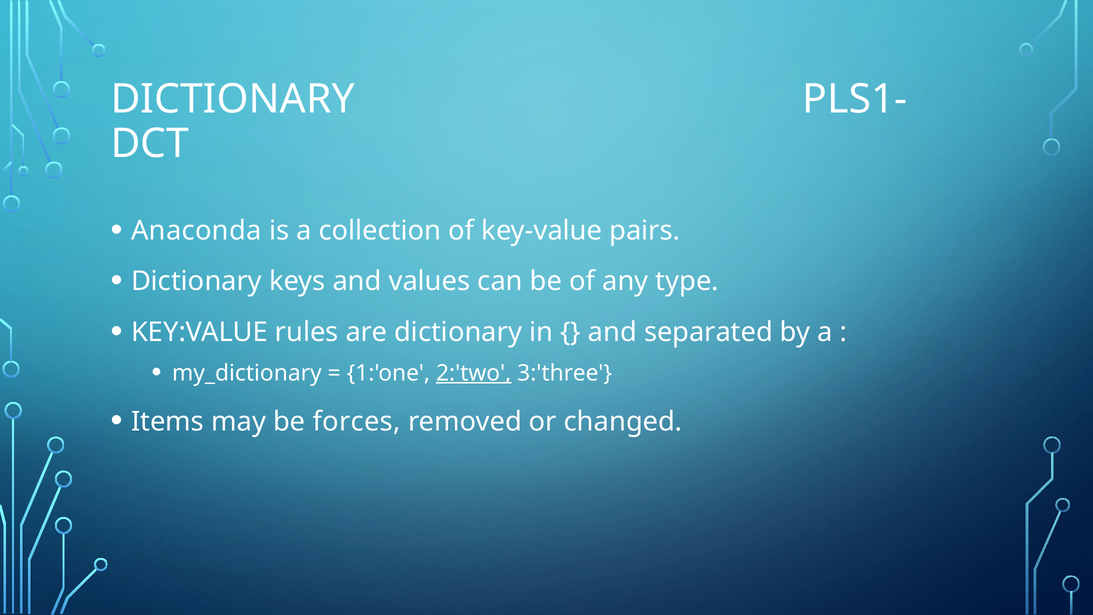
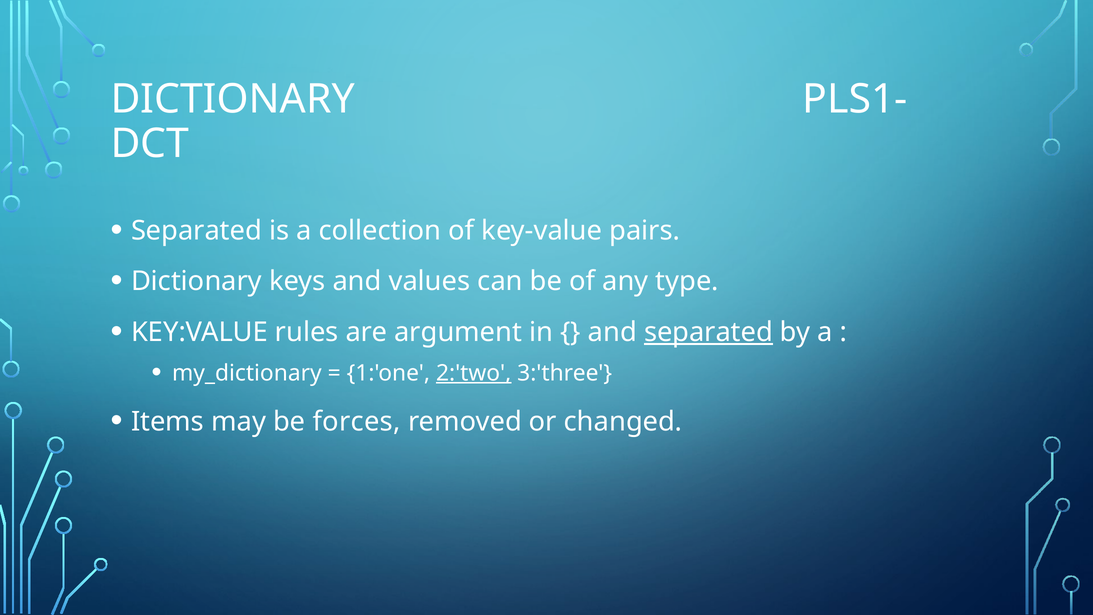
Anaconda: Anaconda -> Separated (196, 231)
are dictionary: dictionary -> argument (458, 332)
separated underline: none -> present (709, 332)
